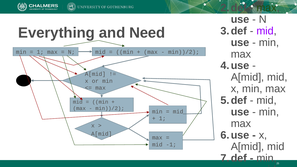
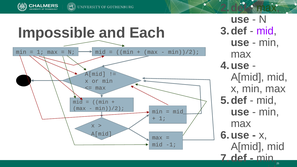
Everything: Everything -> Impossible (57, 33)
Need: Need -> Each (147, 33)
